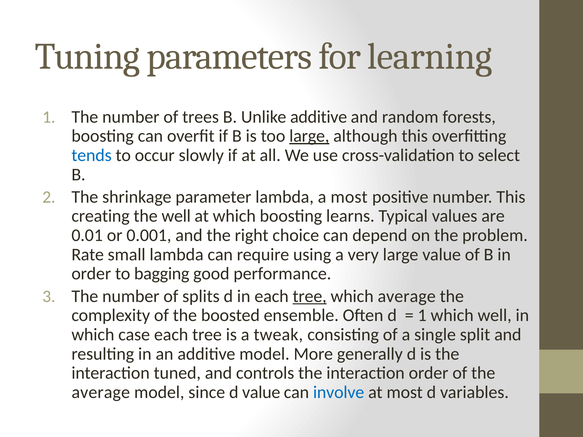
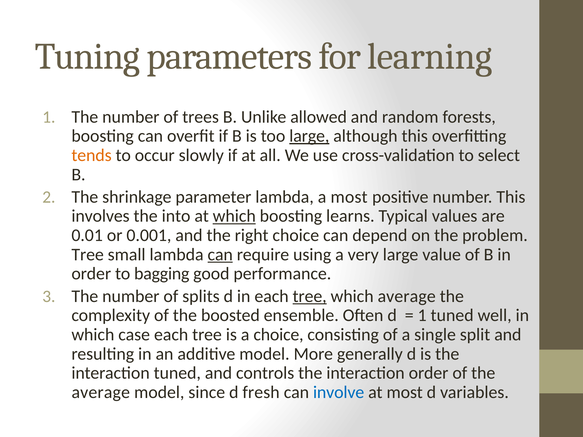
Unlike additive: additive -> allowed (319, 117)
tends colour: blue -> orange (92, 155)
creating: creating -> involves (101, 216)
the well: well -> into (176, 216)
which underline: none -> present (234, 216)
Rate: Rate -> Tree (88, 255)
can underline: none -> present (220, 255)
1 which: which -> tuned (452, 316)
a tweak: tweak -> choice (278, 335)
d value: value -> fresh (261, 393)
